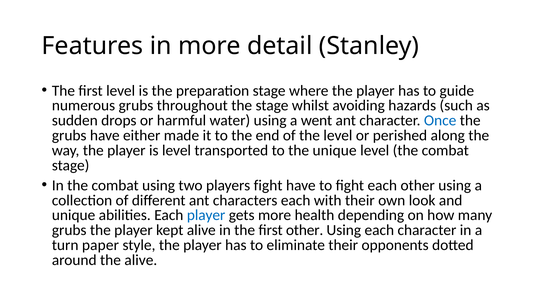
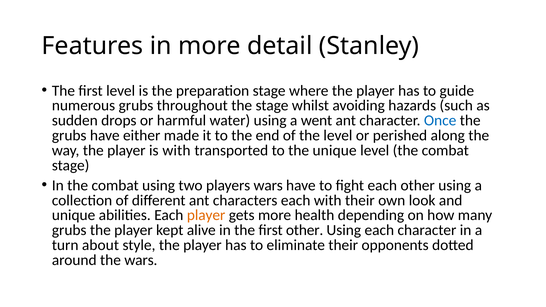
is level: level -> with (176, 150)
players fight: fight -> wars (268, 185)
player colour: blue -> orange (206, 215)
paper: paper -> about (100, 245)
the alive: alive -> wars (141, 260)
